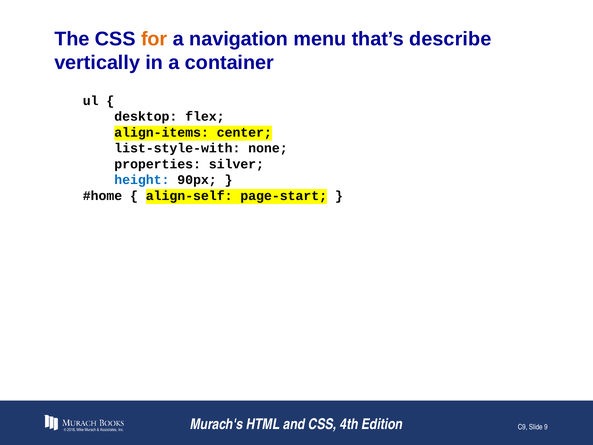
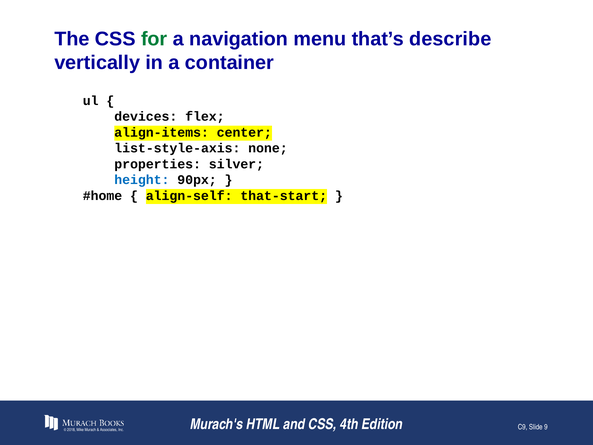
for colour: orange -> green (154, 39)
desktop: desktop -> devices (146, 117)
list-style-with: list-style-with -> list-style-axis (177, 148)
page-start: page-start -> that-start (284, 196)
